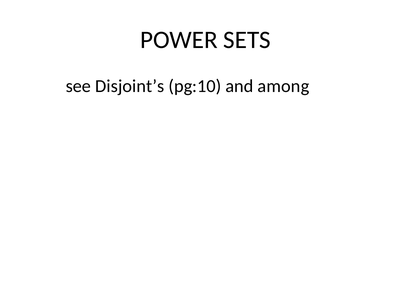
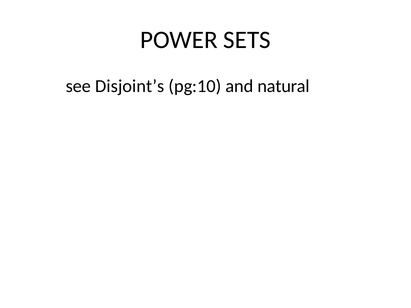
among: among -> natural (284, 86)
